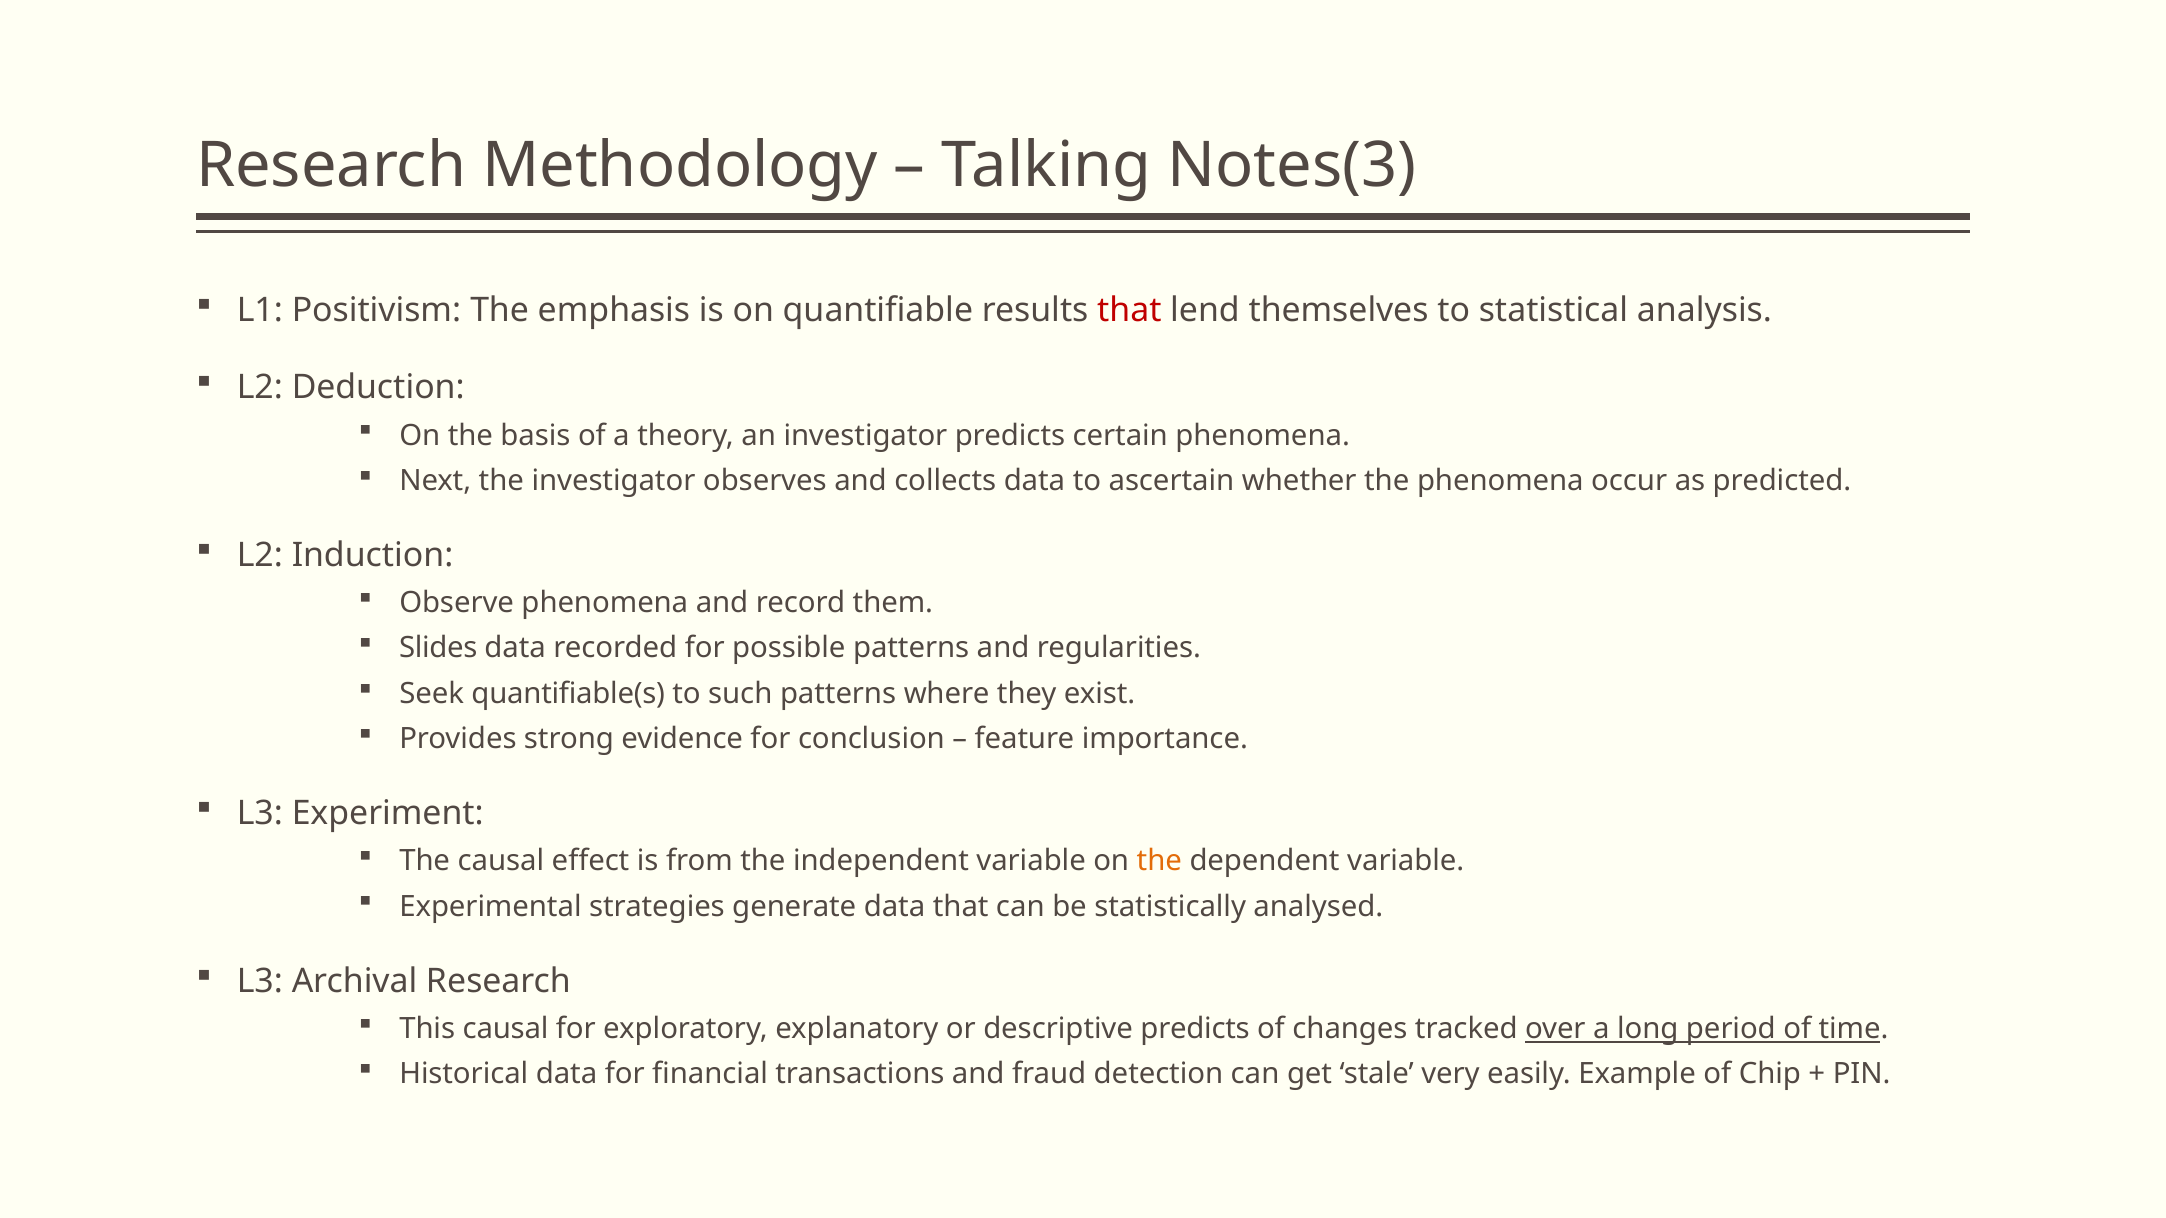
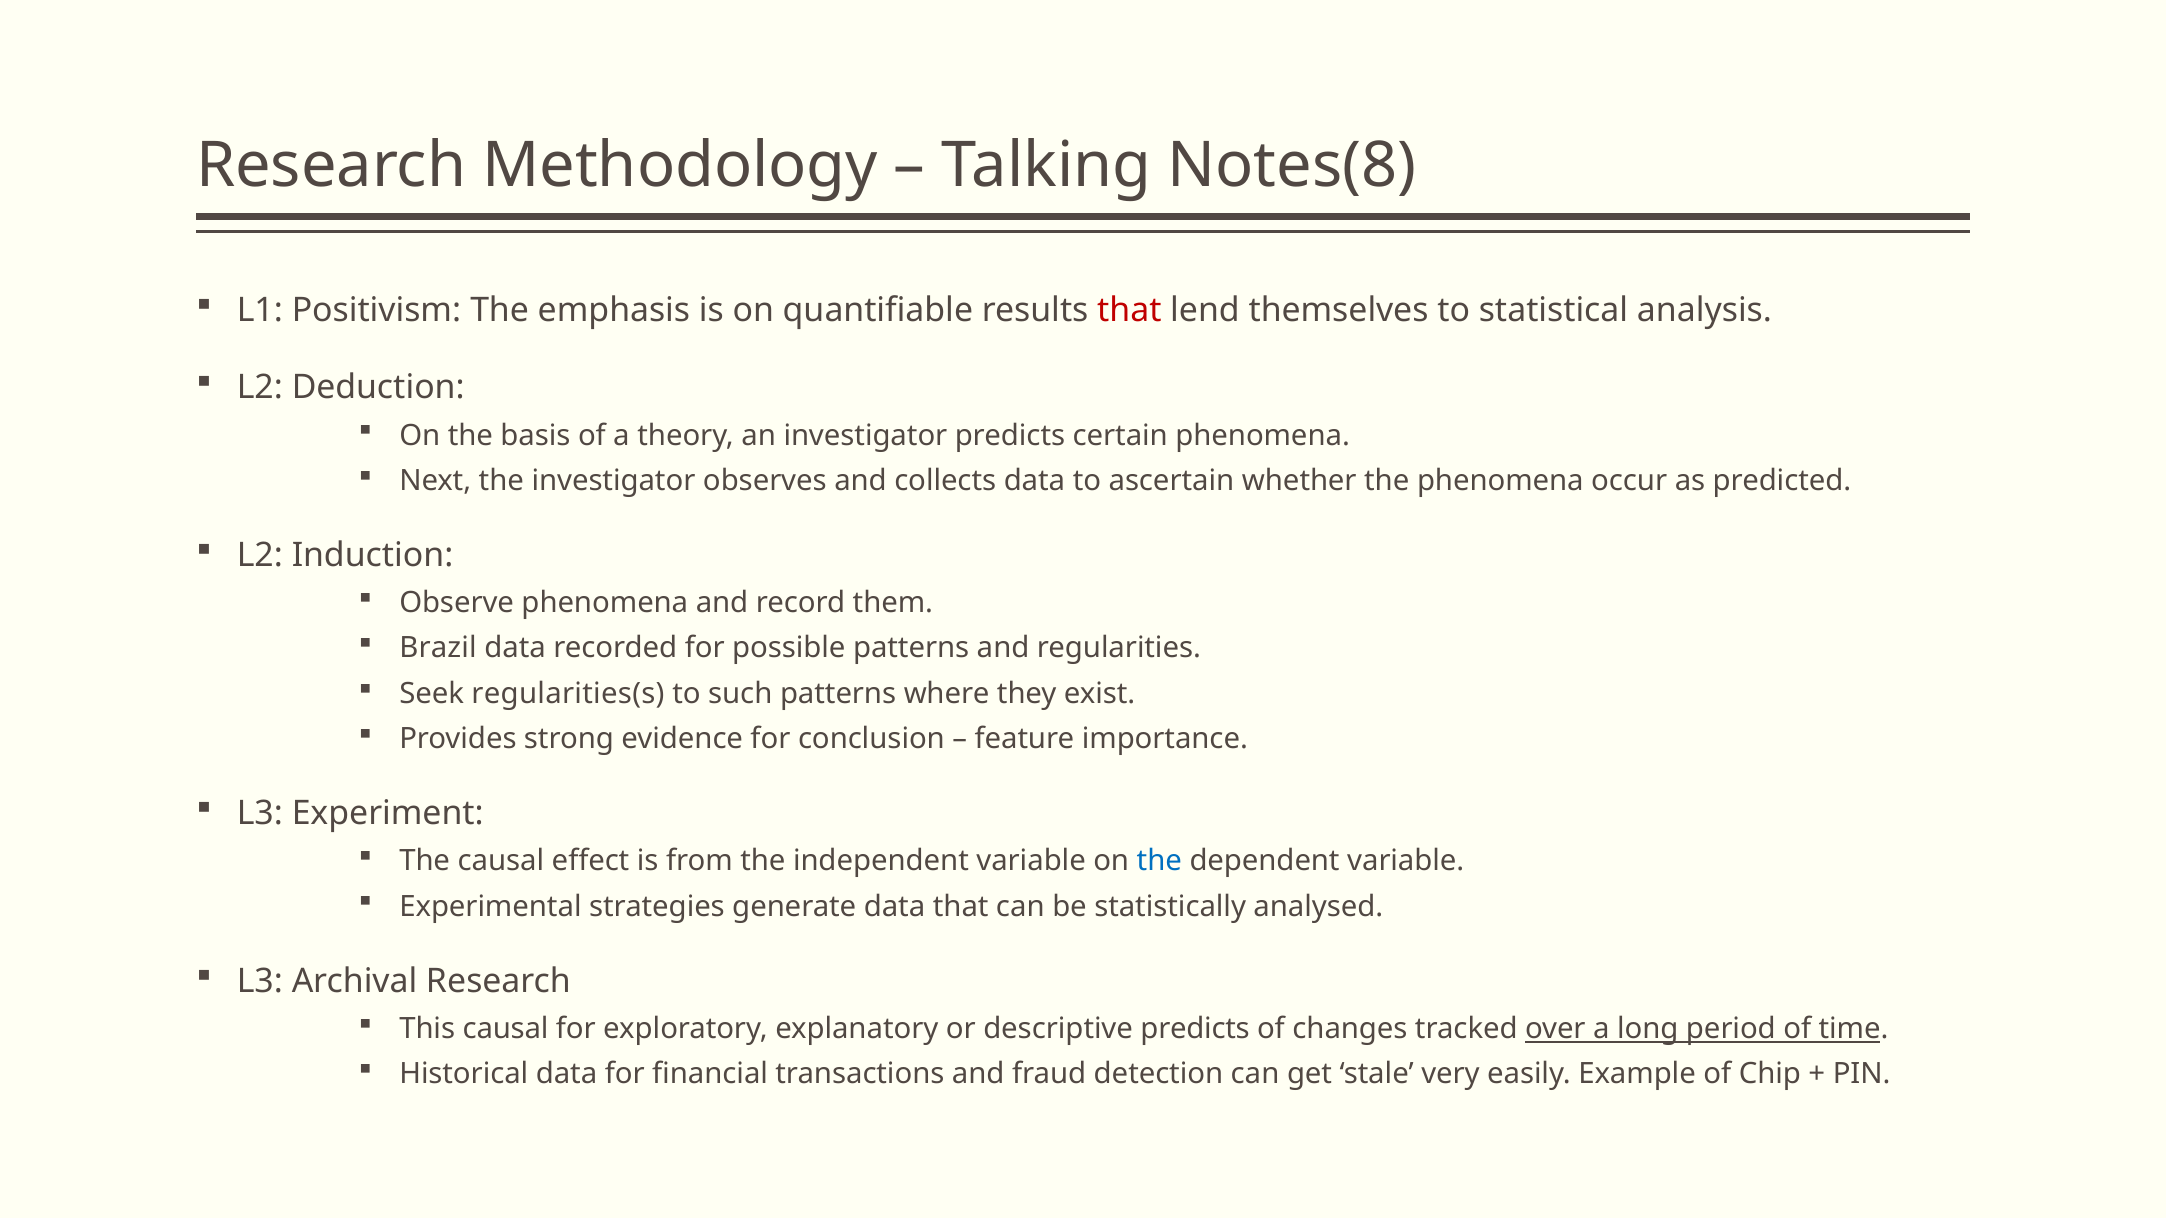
Notes(3: Notes(3 -> Notes(8 (1292, 166)
Slides: Slides -> Brazil (438, 648)
quantifiable(s: quantifiable(s -> regularities(s (568, 694)
the colour: orange -> blue (1159, 862)
